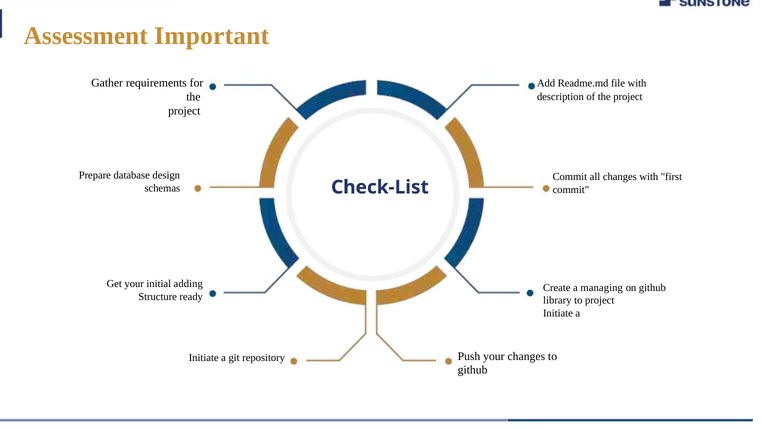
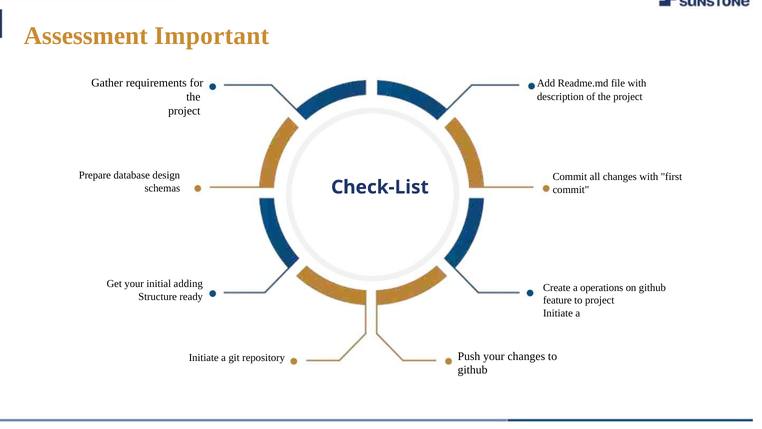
managing: managing -> operations (602, 288)
library: library -> feature (557, 300)
